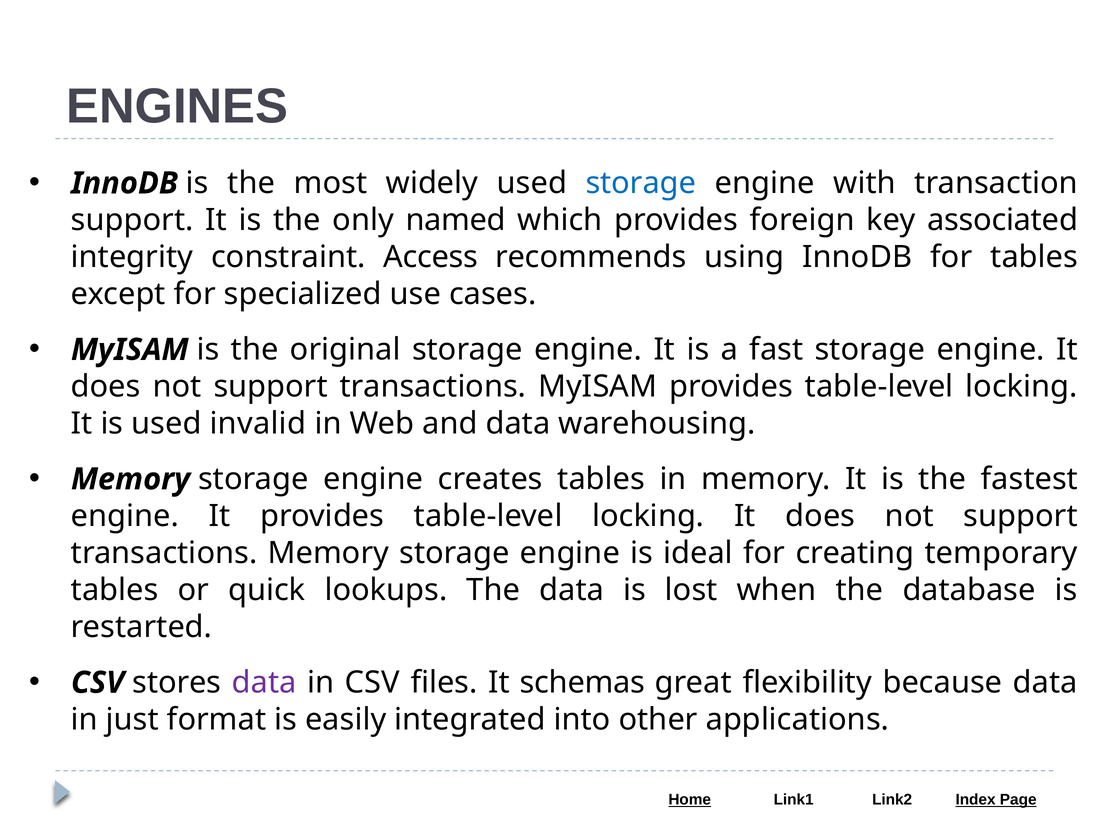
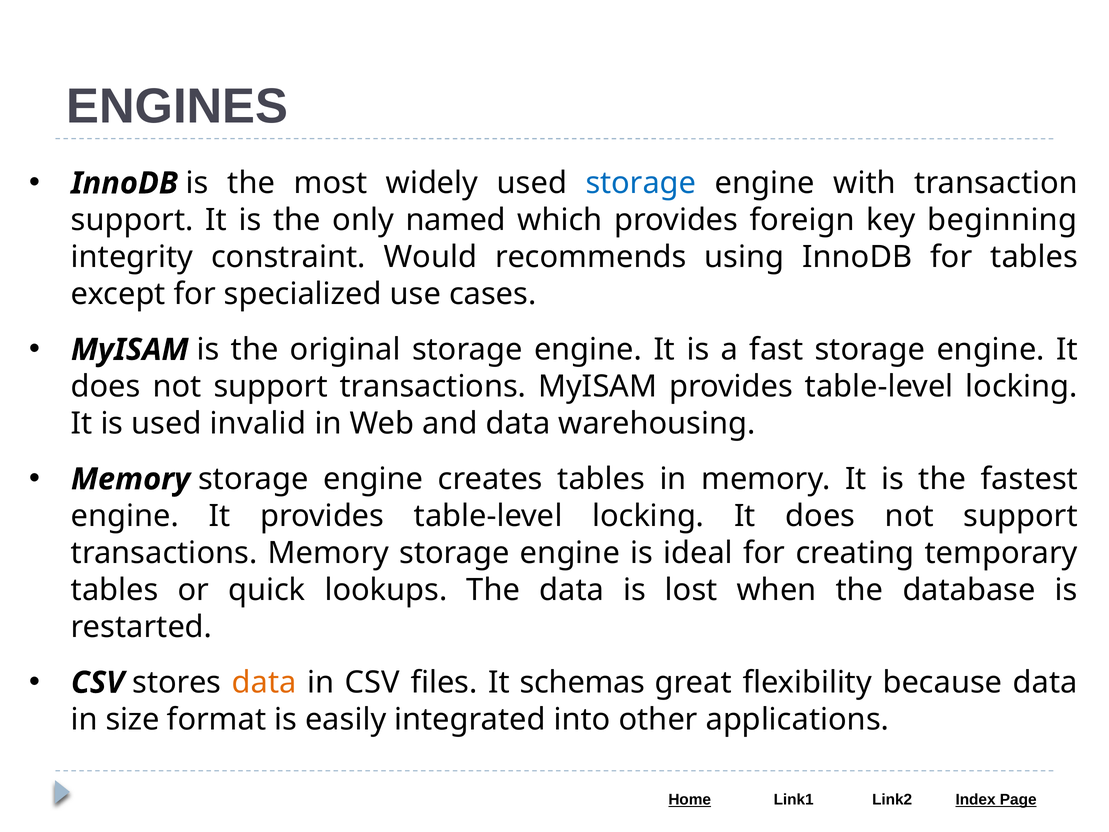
associated: associated -> beginning (1002, 220)
Access: Access -> Would (430, 257)
data colour: purple -> orange (264, 682)
just: just -> size (133, 719)
